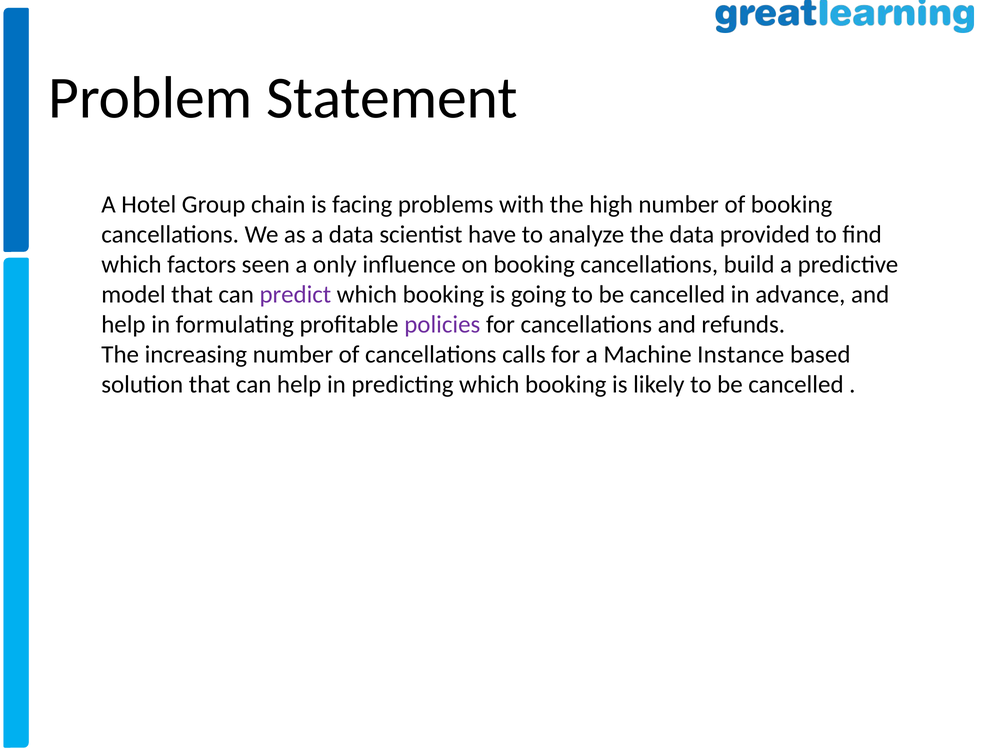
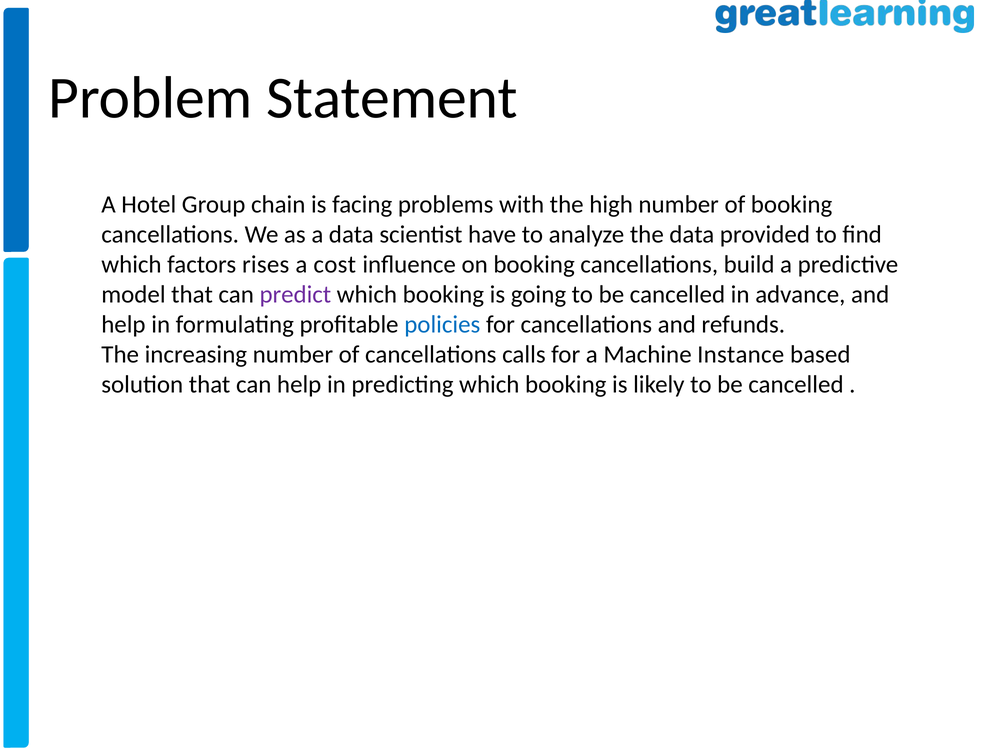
seen: seen -> rises (266, 265)
only: only -> cost (335, 265)
policies colour: purple -> blue (442, 325)
